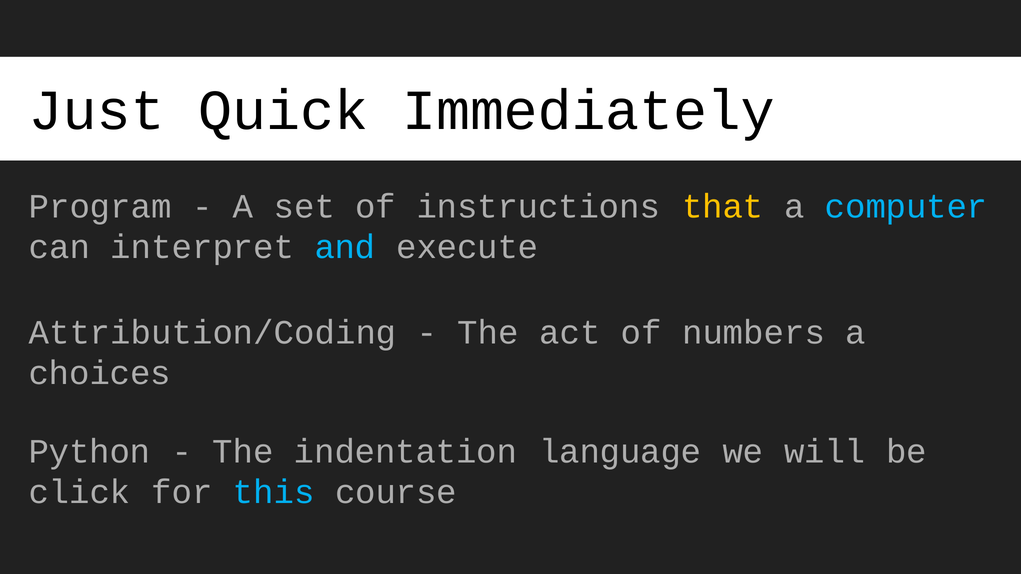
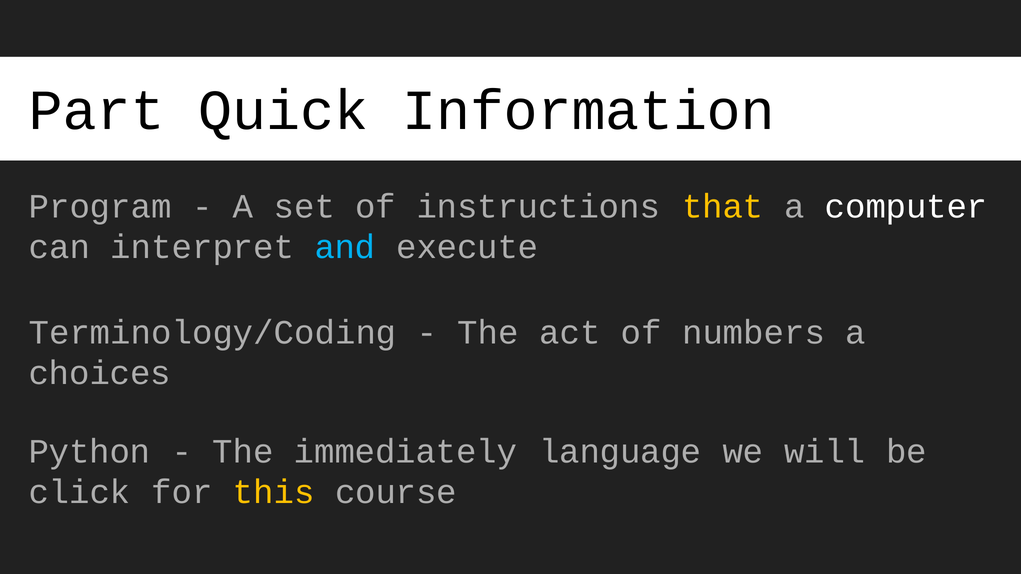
Just: Just -> Part (97, 110)
Immediately: Immediately -> Information (589, 110)
computer colour: light blue -> white (906, 207)
Attribution/Coding: Attribution/Coding -> Terminology/Coding (213, 332)
indentation: indentation -> immediately (406, 452)
this colour: light blue -> yellow (274, 492)
